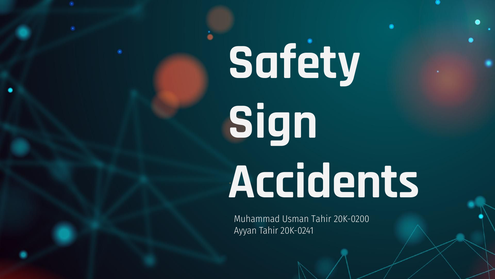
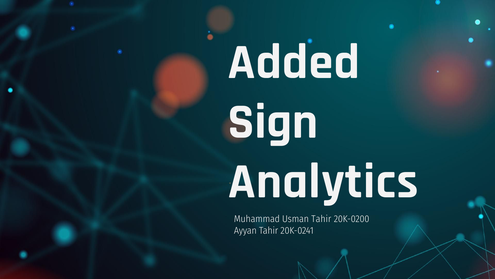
Safety: Safety -> Added (294, 62)
Accidents: Accidents -> Analytics (323, 181)
